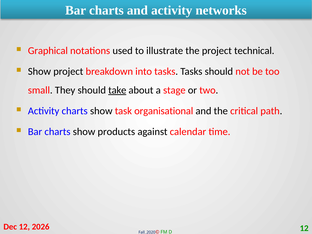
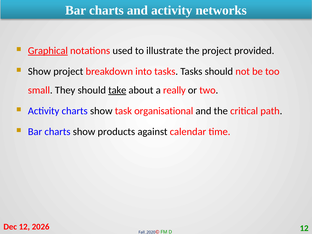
Graphical underline: none -> present (48, 51)
technical: technical -> provided (254, 51)
stage: stage -> really (174, 90)
